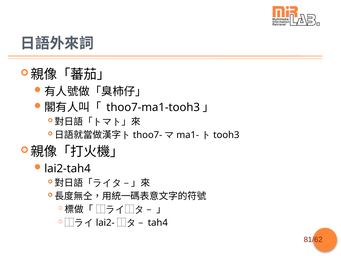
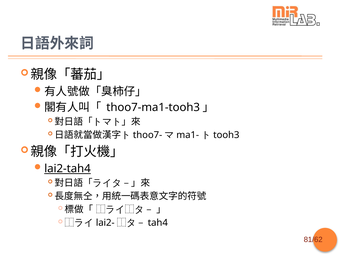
lai2-tah4 underline: none -> present (68, 169)
